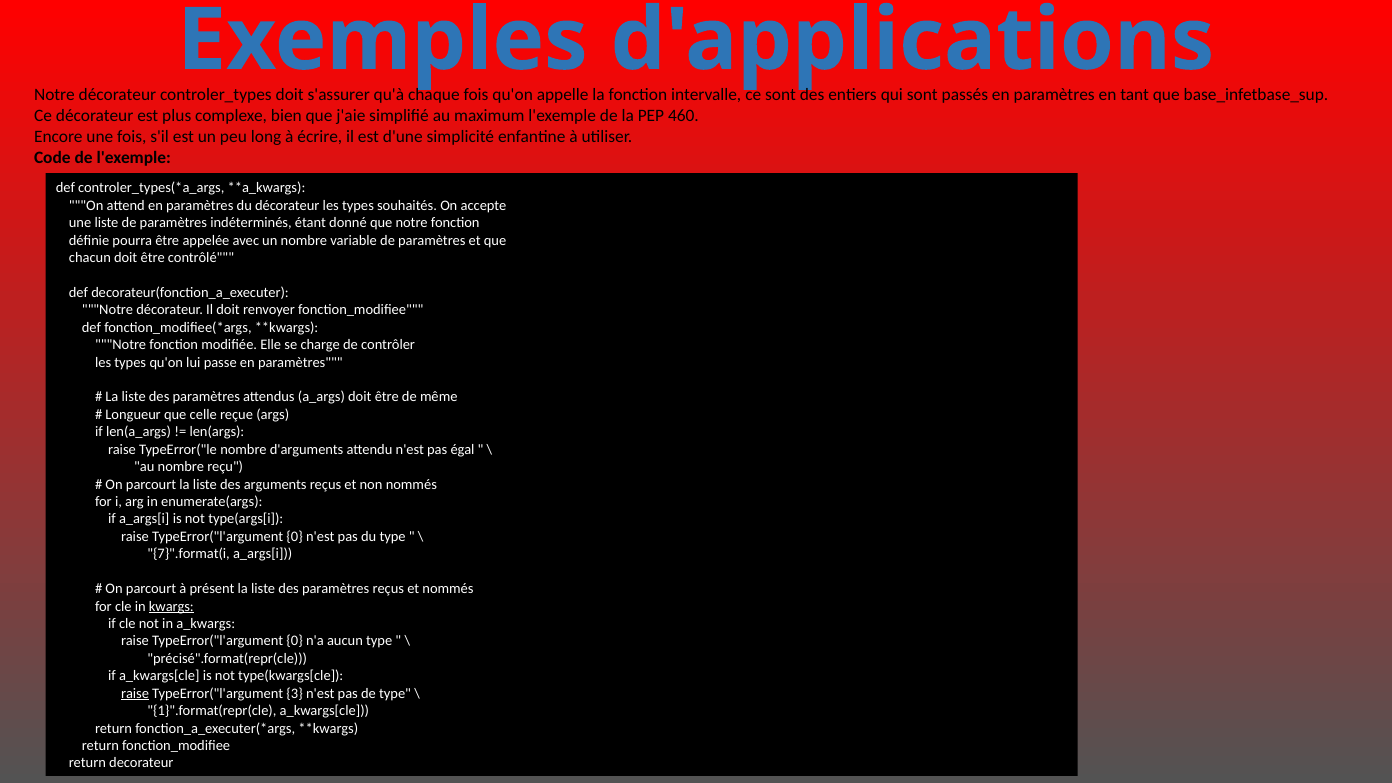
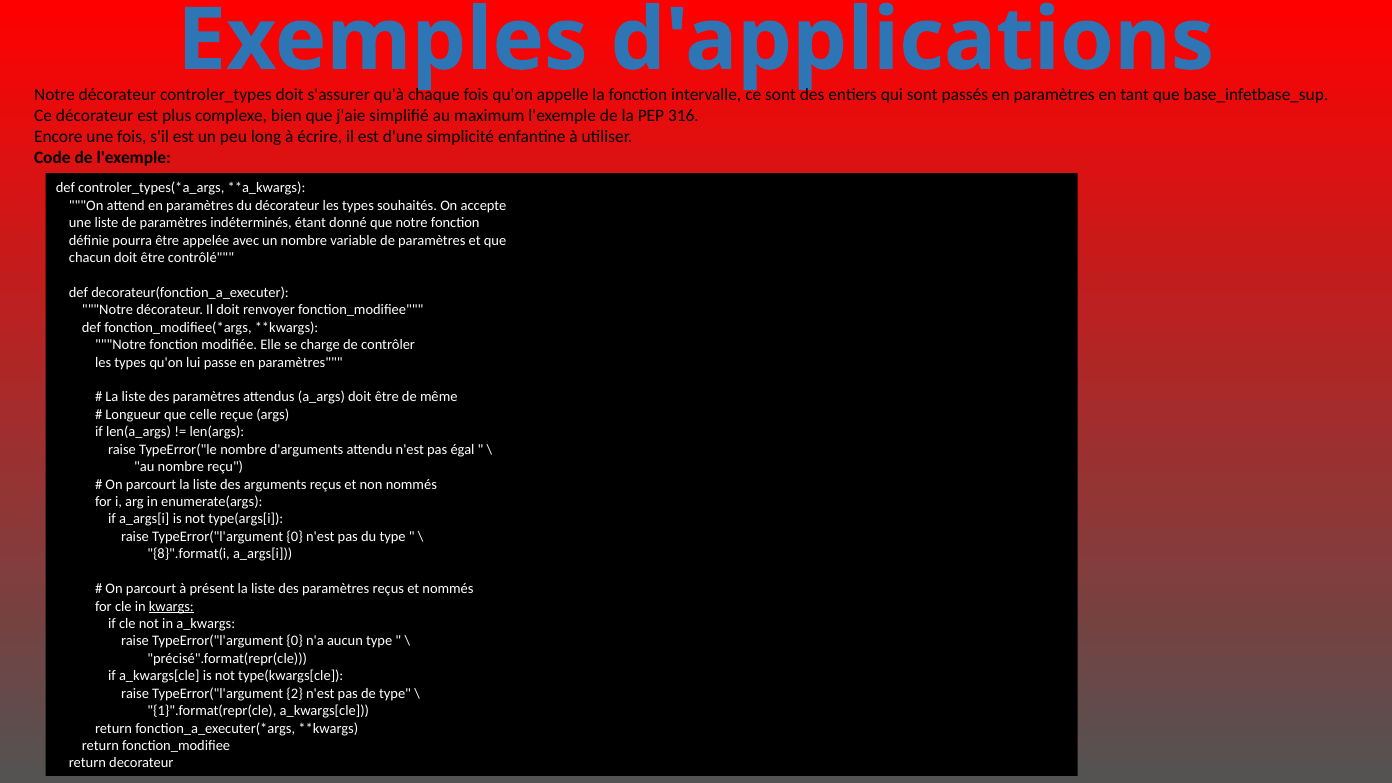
460: 460 -> 316 (683, 116)
7}".format(i: 7}".format(i -> 8}".format(i (189, 554)
raise underline: present -> none (135, 693)
3: 3 -> 2 (295, 693)
